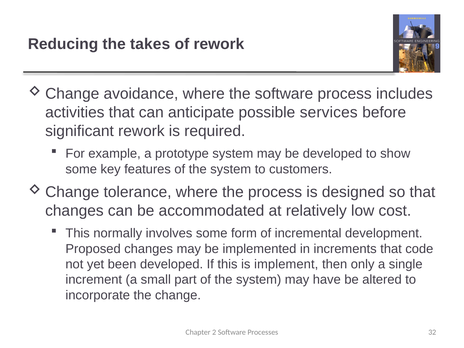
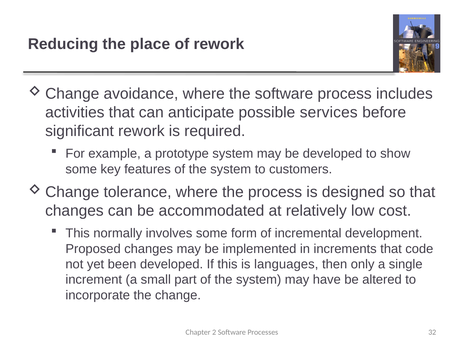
takes: takes -> place (150, 44)
implement: implement -> languages (286, 264)
